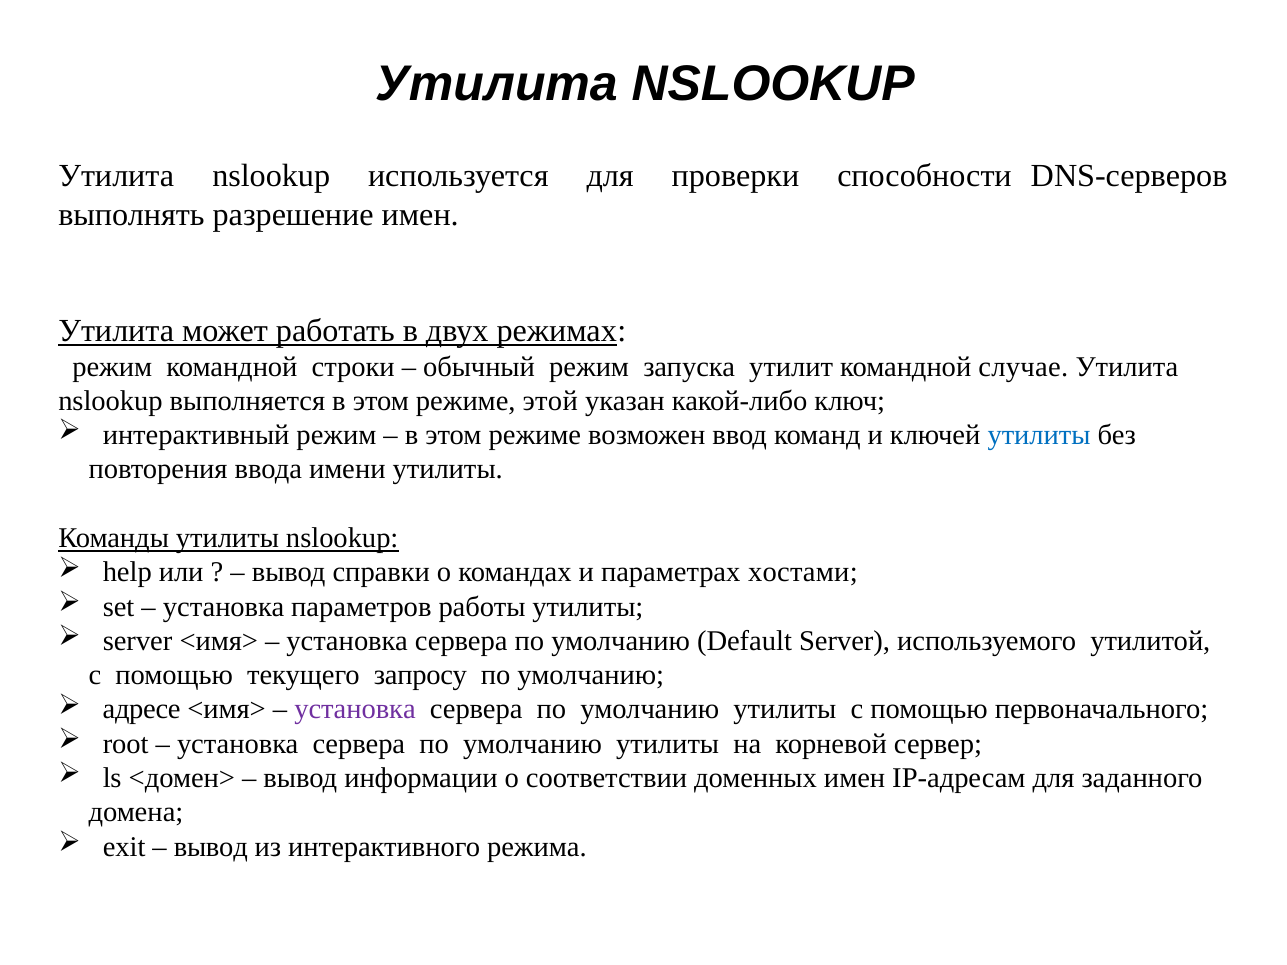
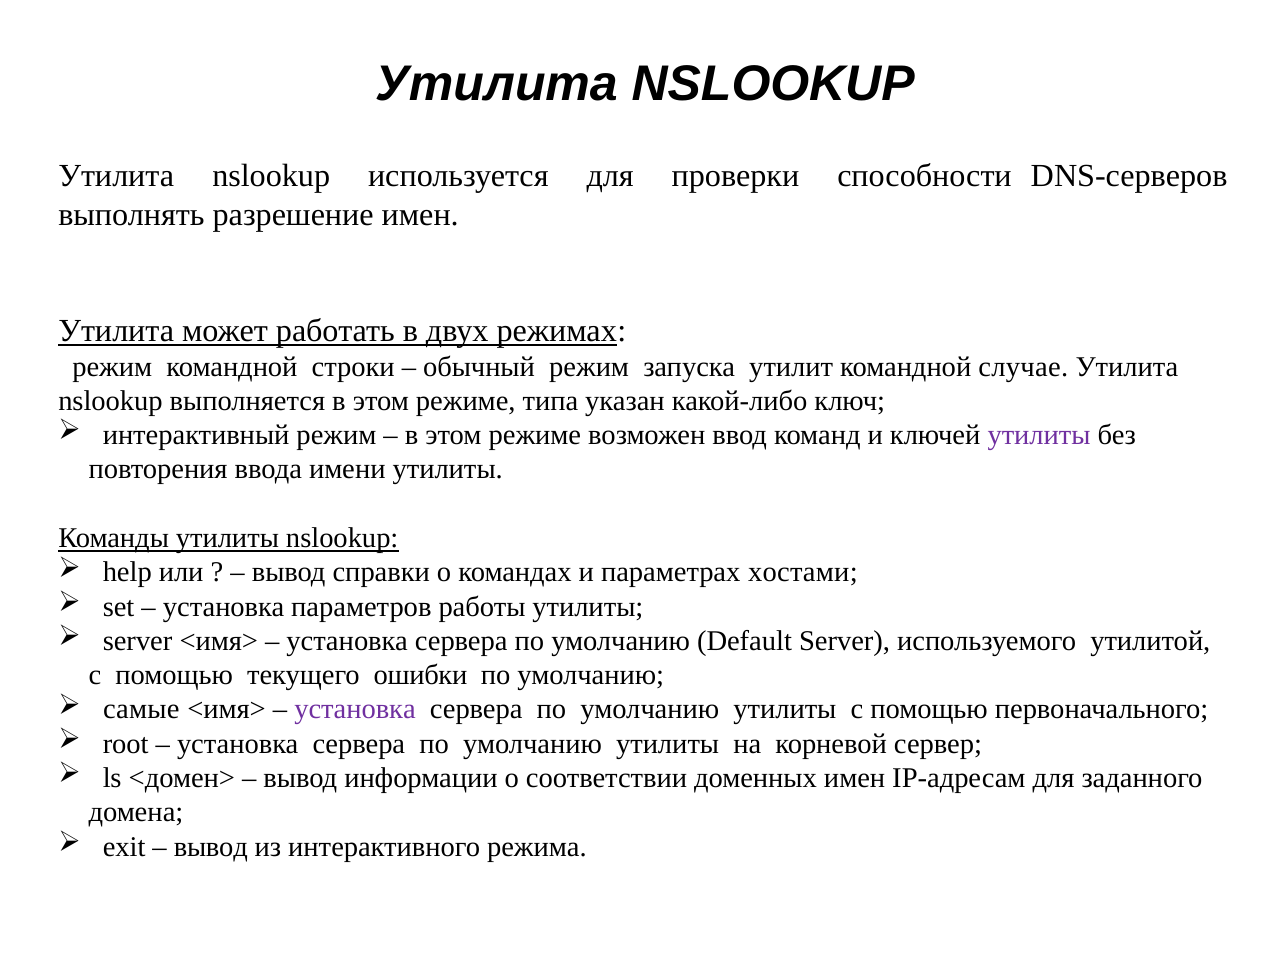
этой: этой -> типа (550, 401)
утилиты colour: blue -> purple (1039, 435)
запросу: запросу -> ошибки (420, 675)
адресе: адресе -> самые (141, 710)
